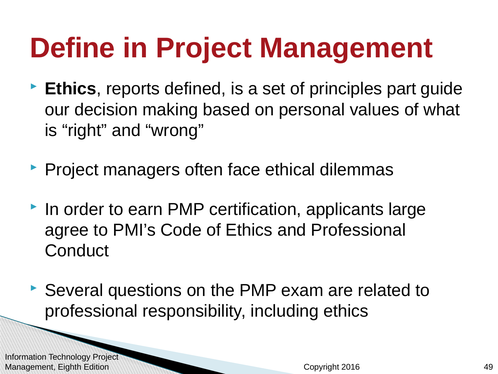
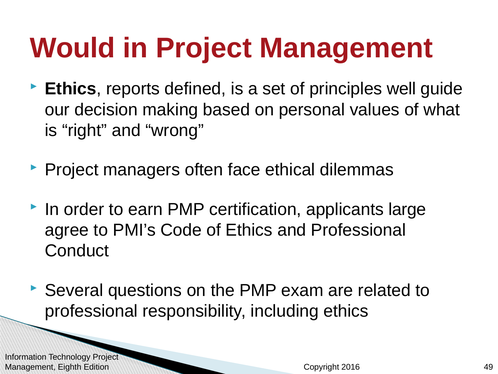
Define: Define -> Would (72, 48)
part: part -> well (402, 89)
